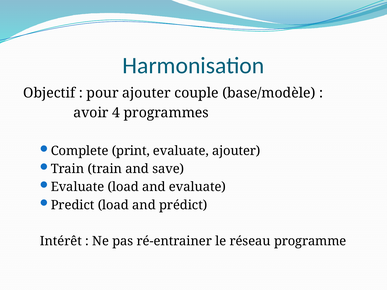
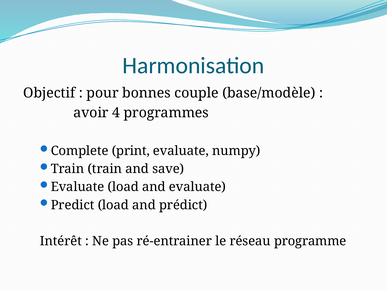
pour ajouter: ajouter -> bonnes (146, 93)
evaluate ajouter: ajouter -> numpy (236, 151)
